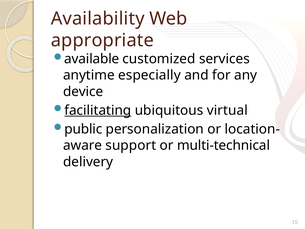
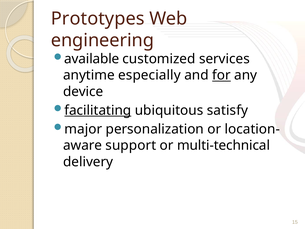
Availability: Availability -> Prototypes (98, 19)
appropriate: appropriate -> engineering (102, 40)
for underline: none -> present (221, 75)
virtual: virtual -> satisfy (227, 110)
public: public -> major (83, 129)
